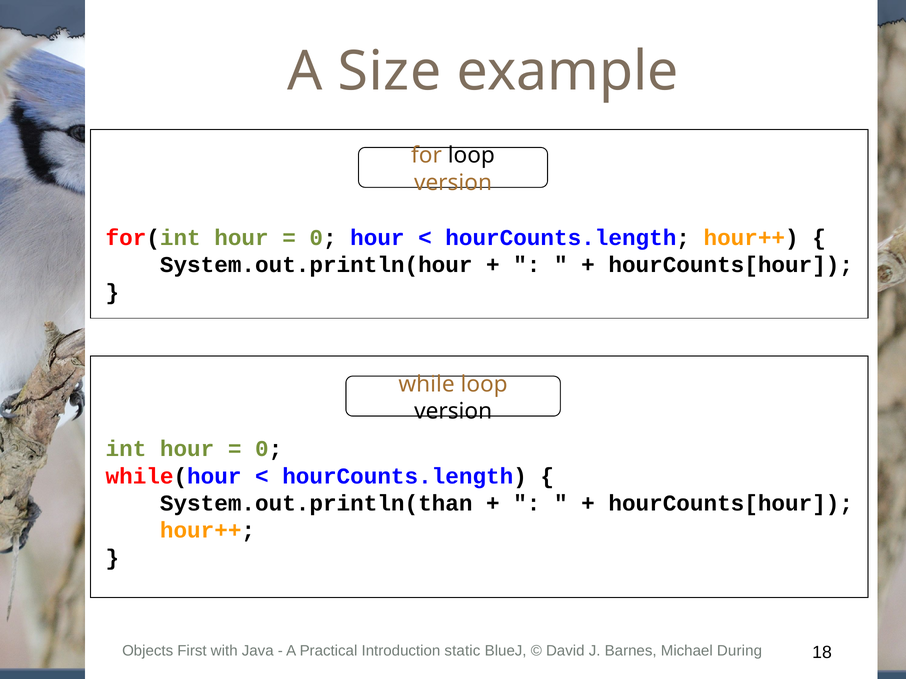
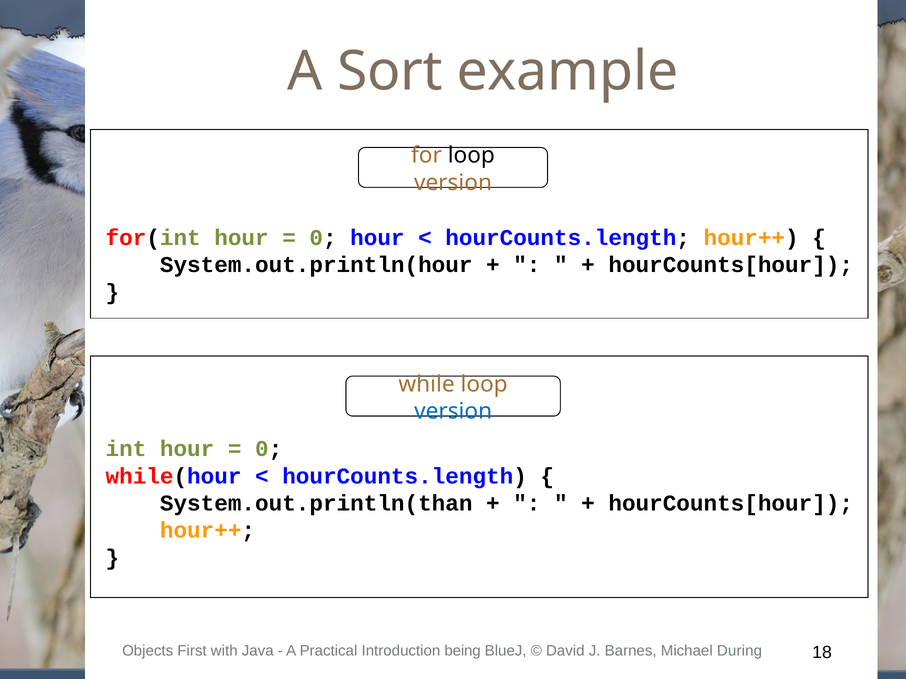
Size: Size -> Sort (390, 71)
version colour: black -> blue (453, 412)
static: static -> being (463, 651)
